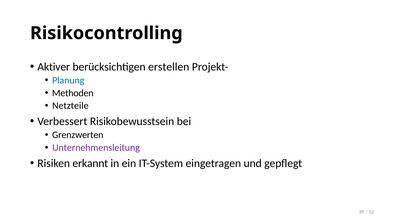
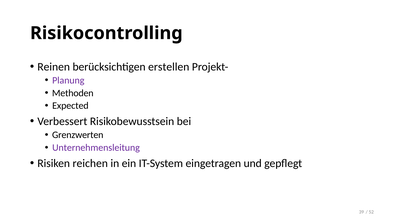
Aktiver: Aktiver -> Reinen (54, 67)
Planung colour: blue -> purple (68, 80)
Netzteile: Netzteile -> Expected (70, 106)
erkannt: erkannt -> reichen (90, 163)
